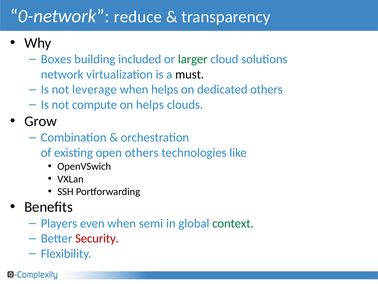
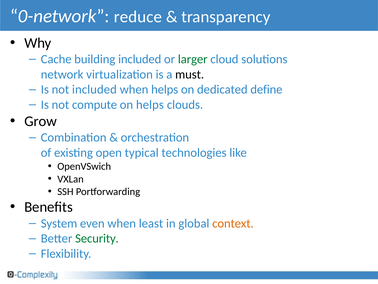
Boxes: Boxes -> Cache (56, 59)
not leverage: leverage -> included (94, 89)
dedicated others: others -> define (266, 89)
open others: others -> typical (142, 152)
Players: Players -> System (59, 223)
semi: semi -> least (151, 223)
context colour: green -> orange (233, 223)
Security colour: red -> green (97, 238)
